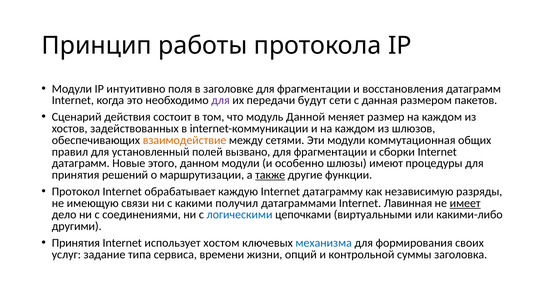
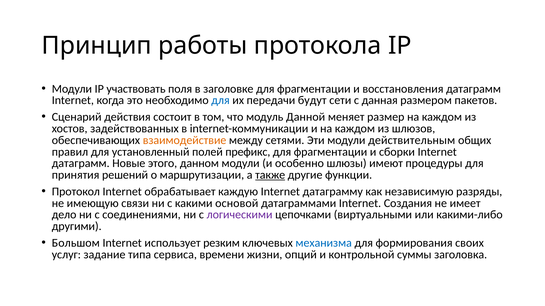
интуитивно: интуитивно -> участвовать (136, 89)
для colour: purple -> blue (220, 101)
коммутационная: коммутационная -> действительным (412, 140)
вызвано: вызвано -> префикс (248, 152)
получил: получил -> основой (237, 203)
Лавинная: Лавинная -> Создания (408, 203)
имеет underline: present -> none (465, 203)
логическими colour: blue -> purple (240, 215)
Принятия: Принятия -> Большом (76, 243)
хостом: хостом -> резким (222, 243)
